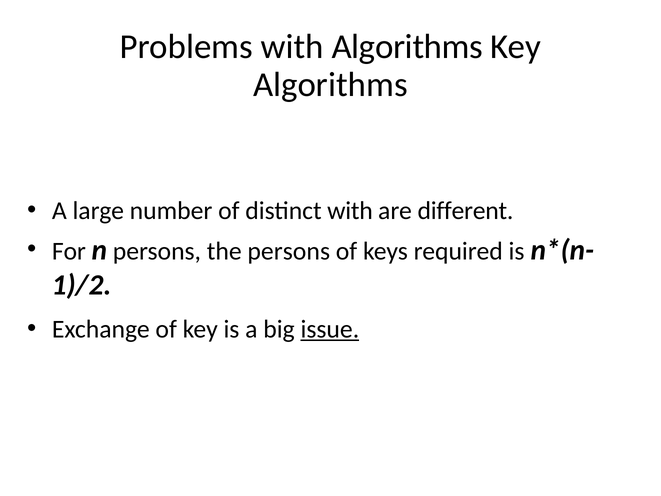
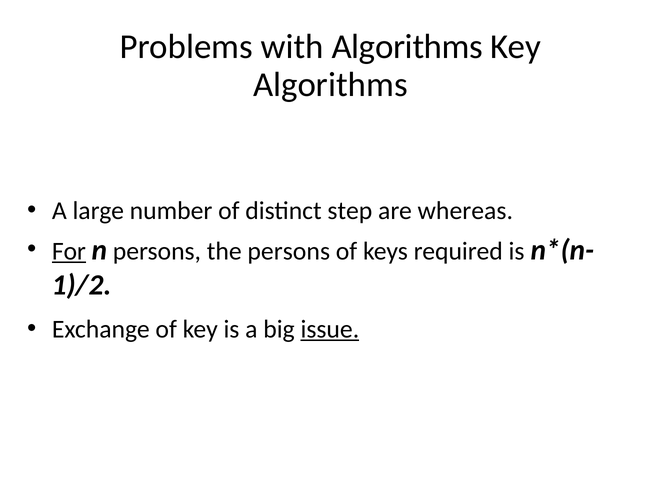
distinct with: with -> step (350, 211)
different: different -> whereas (465, 211)
For underline: none -> present (69, 251)
